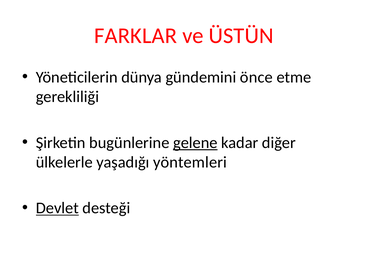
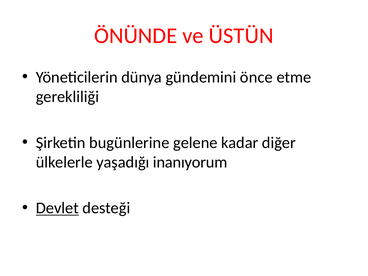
FARKLAR: FARKLAR -> ÖNÜNDE (136, 36)
gelene underline: present -> none (195, 143)
yöntemleri: yöntemleri -> inanıyorum (190, 162)
